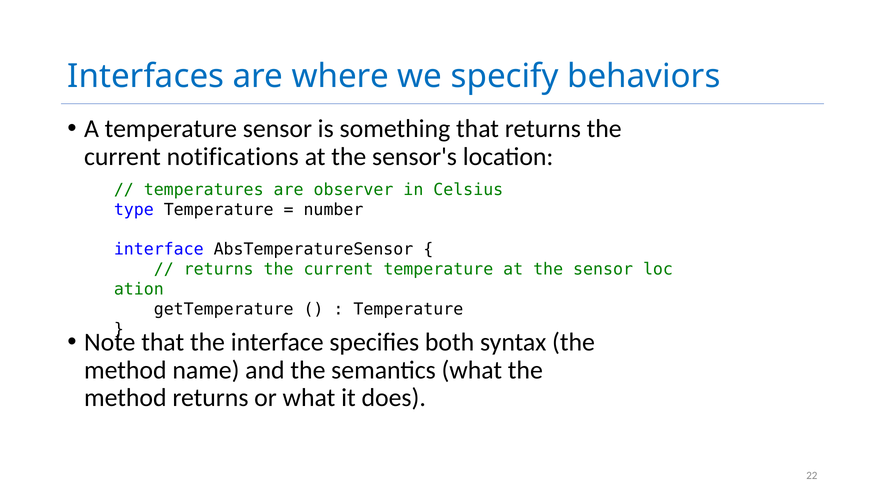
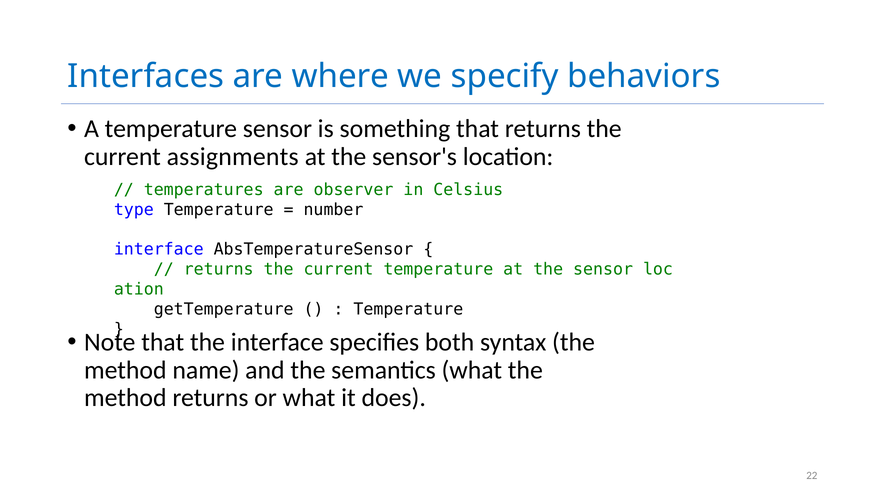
notifications: notifications -> assignments (233, 156)
